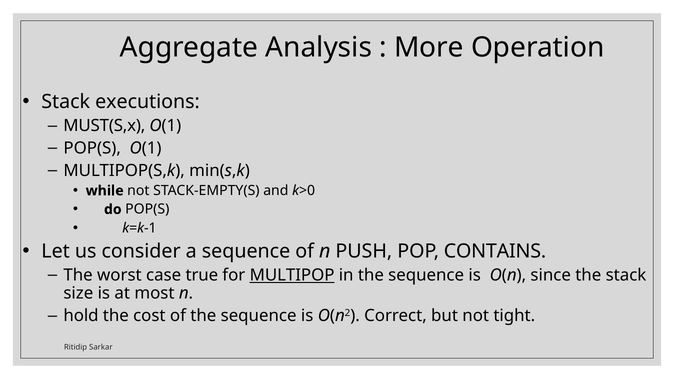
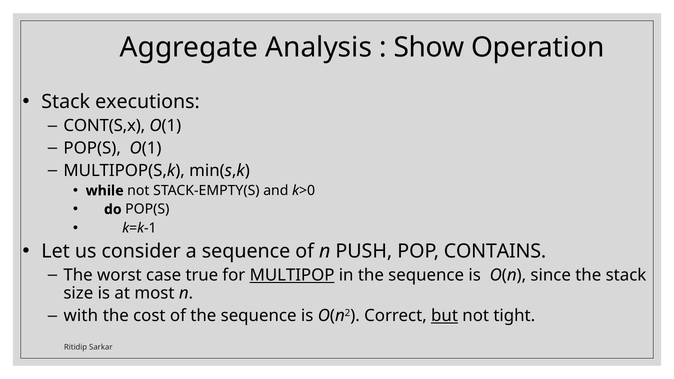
More: More -> Show (429, 47)
MUST(S,x: MUST(S,x -> CONT(S,x (104, 126)
hold: hold -> with (81, 316)
but underline: none -> present (445, 316)
